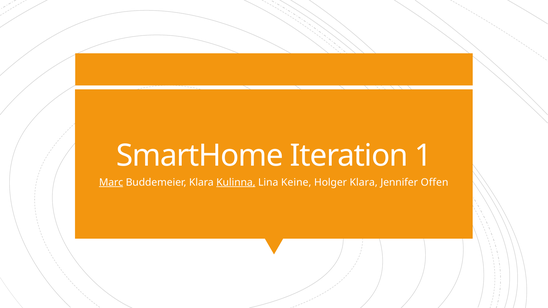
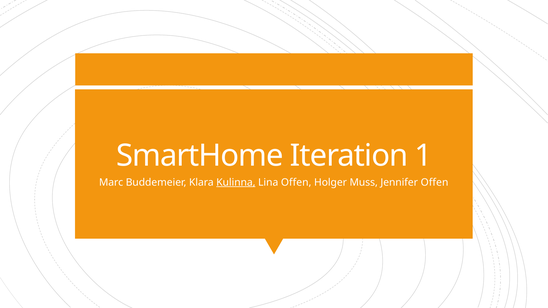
Marc underline: present -> none (111, 182)
Lina Keine: Keine -> Offen (296, 182)
Holger Klara: Klara -> Muss (364, 182)
